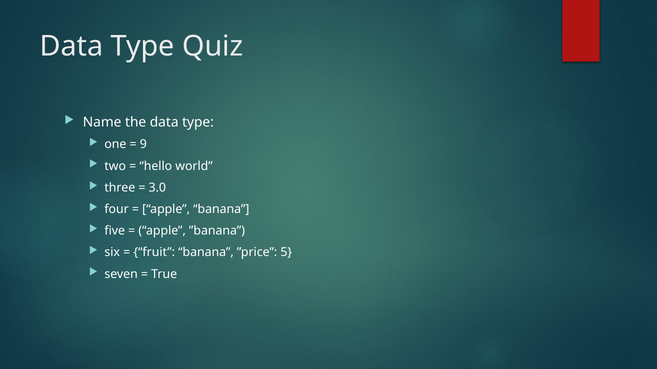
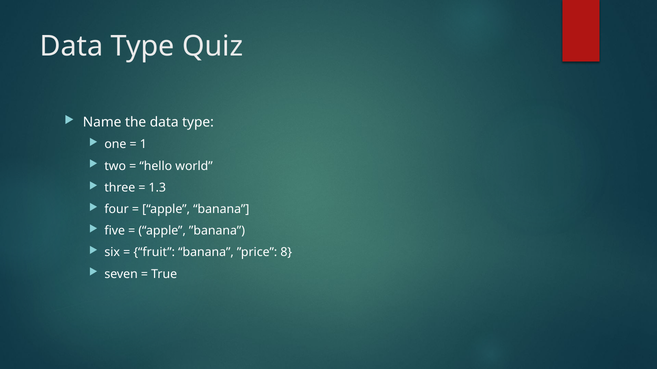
9: 9 -> 1 (143, 145)
3.0: 3.0 -> 1.3 (157, 188)
5: 5 -> 8 (286, 253)
